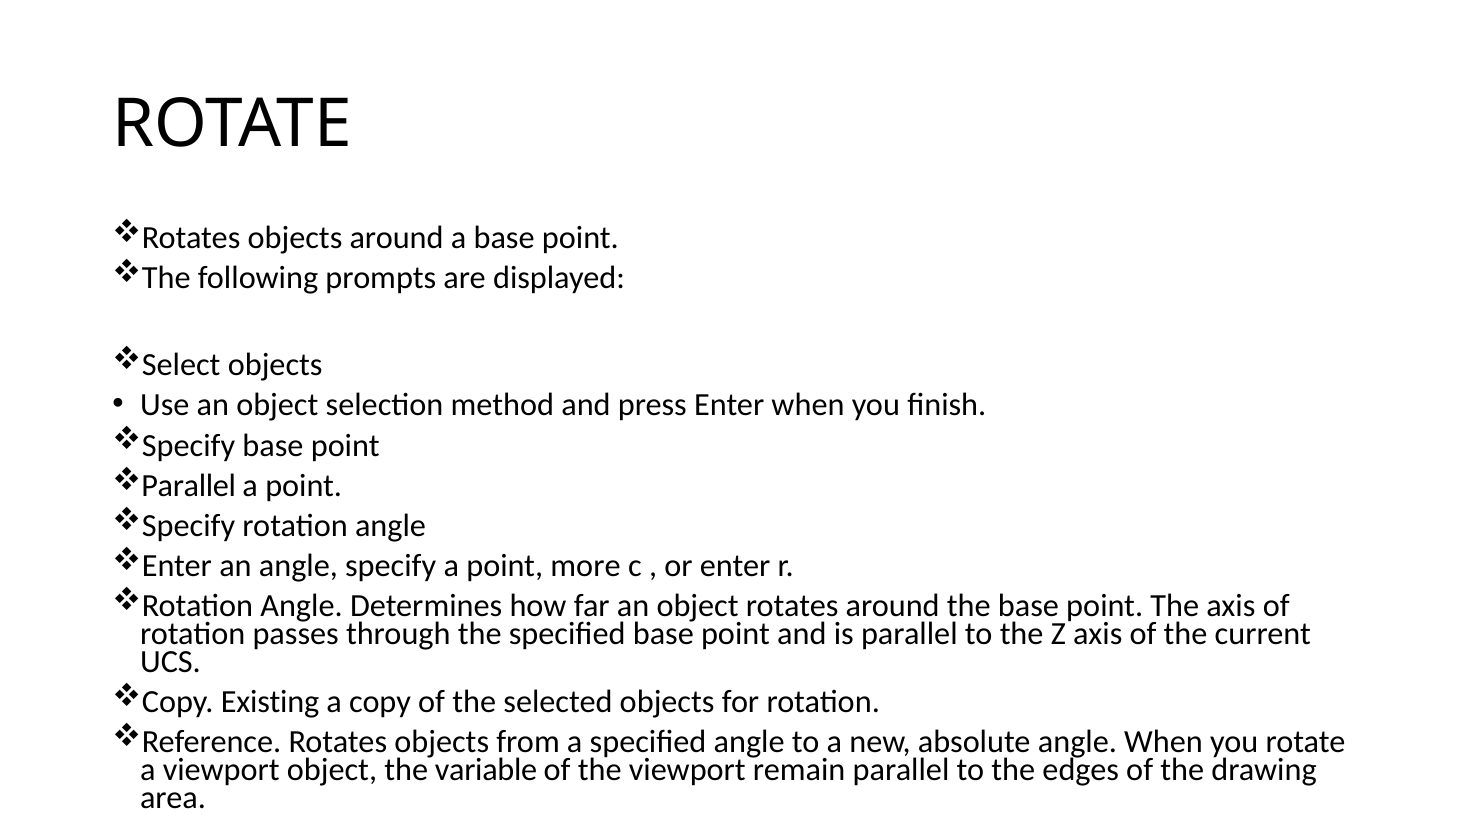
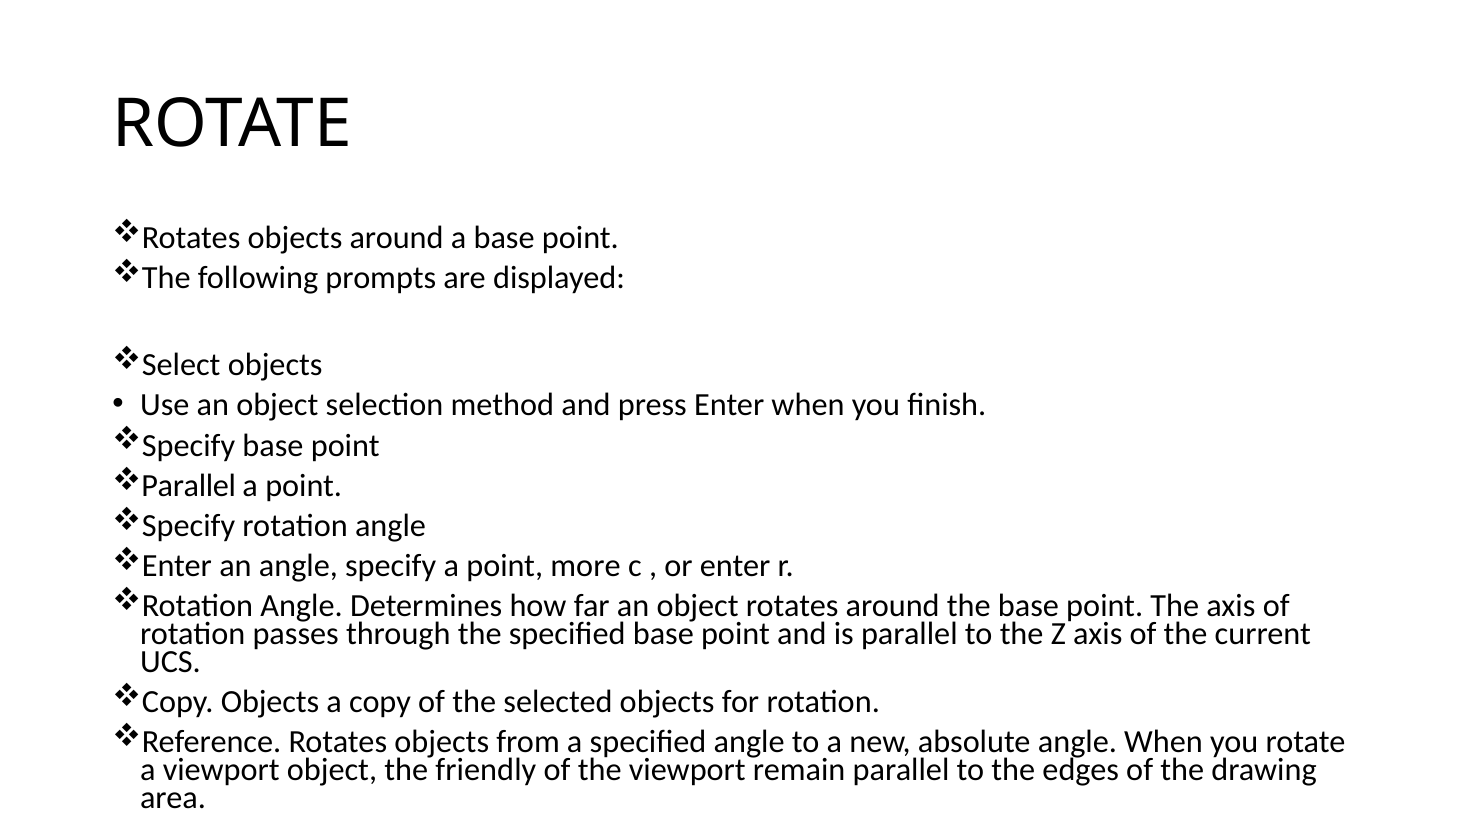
Copy Existing: Existing -> Objects (270, 702)
variable: variable -> friendly (486, 770)
